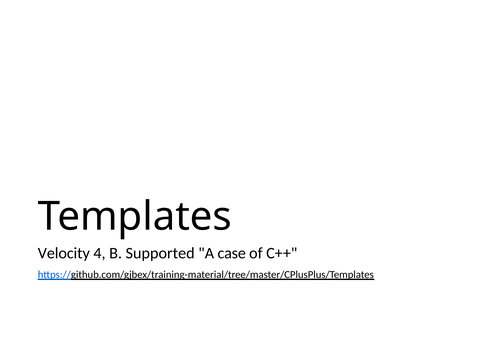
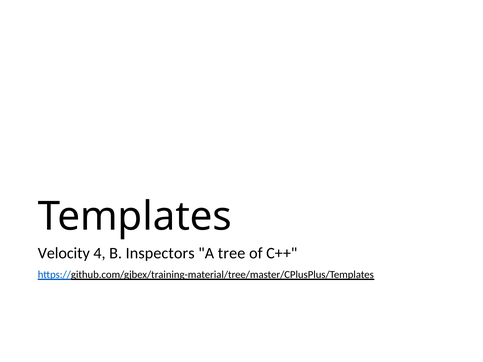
Supported: Supported -> Inspectors (160, 253)
case: case -> tree (232, 253)
